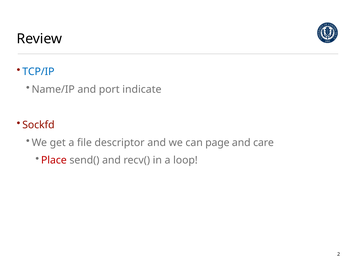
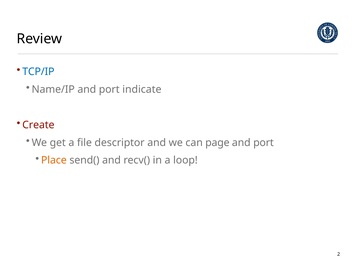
Sockfd: Sockfd -> Create (38, 125)
care: care -> port (263, 143)
Place colour: red -> orange (54, 160)
